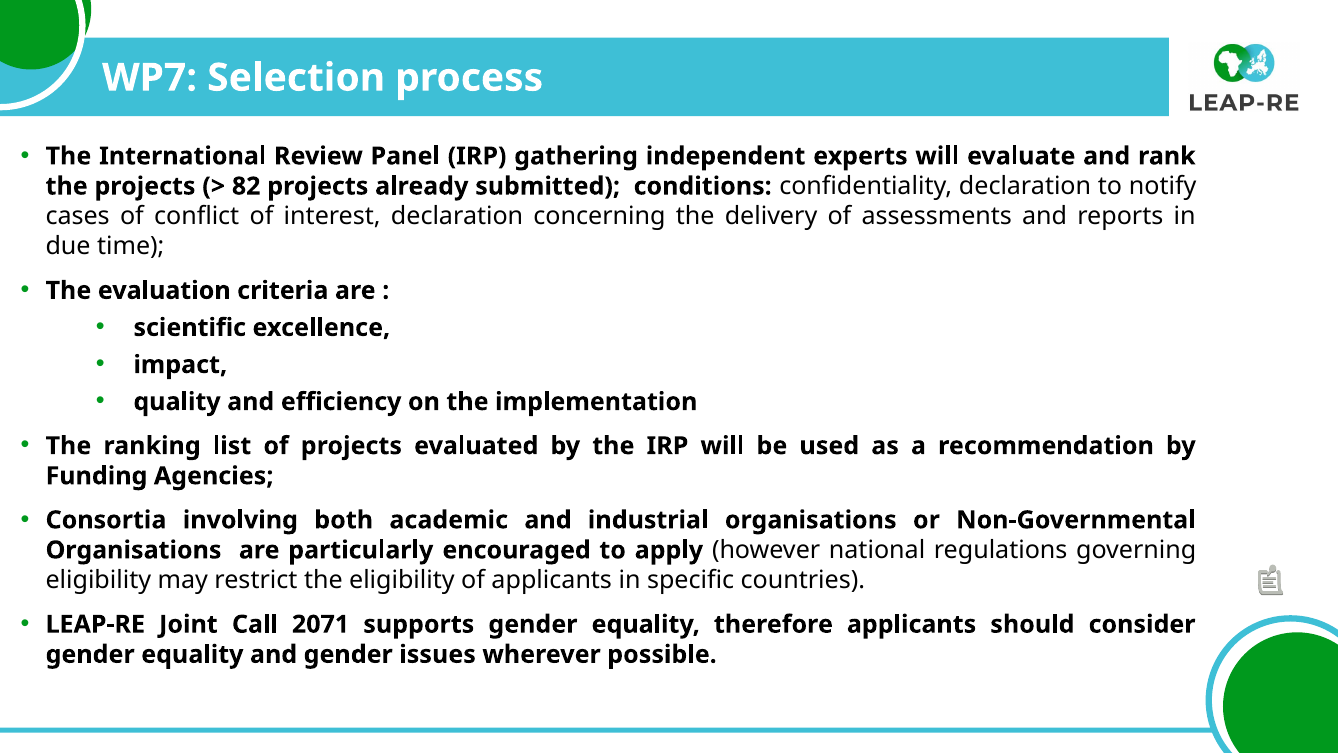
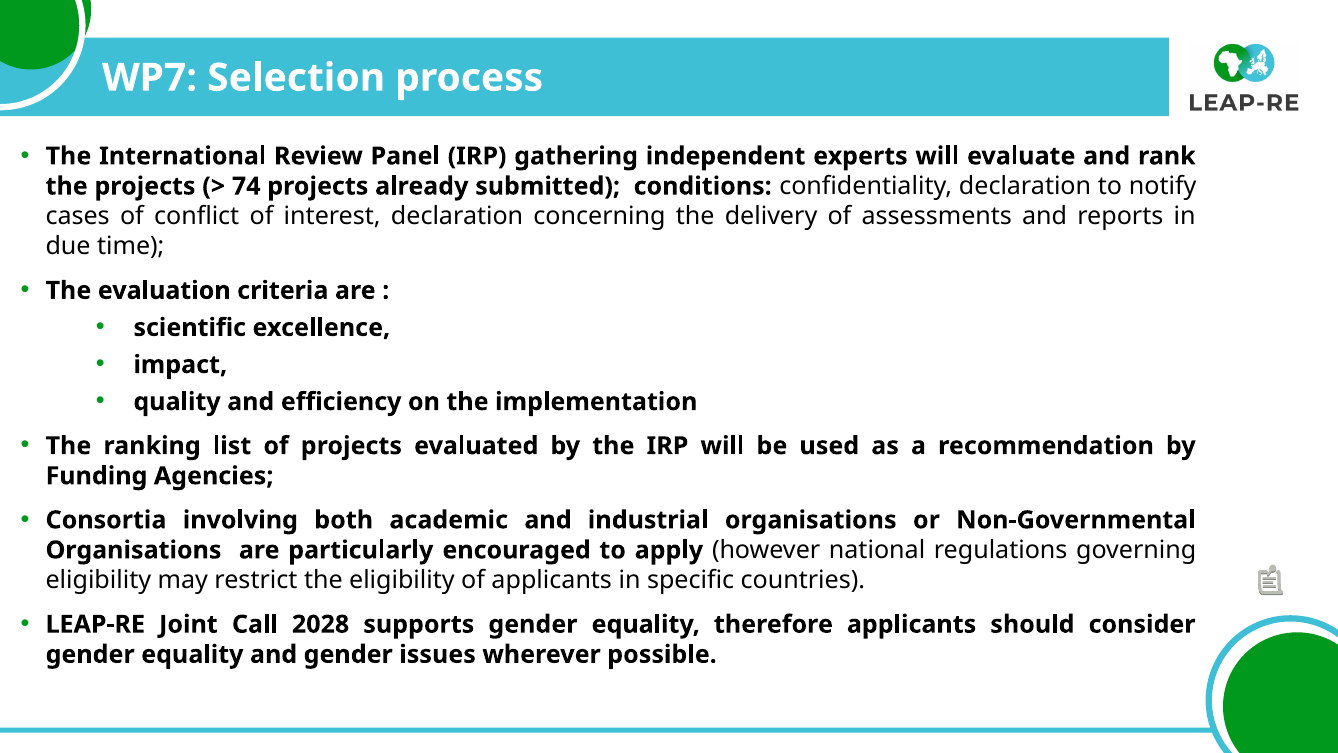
82: 82 -> 74 (246, 186)
2071: 2071 -> 2028 (321, 624)
